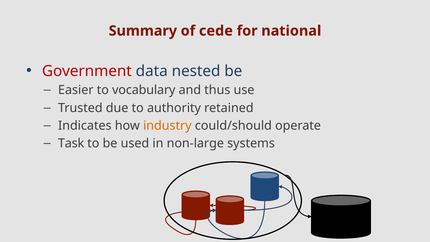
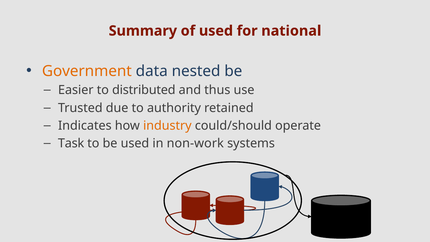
of cede: cede -> used (216, 31)
Government colour: red -> orange (87, 71)
vocabulary: vocabulary -> distributed (144, 90)
non-large: non-large -> non-work (195, 143)
